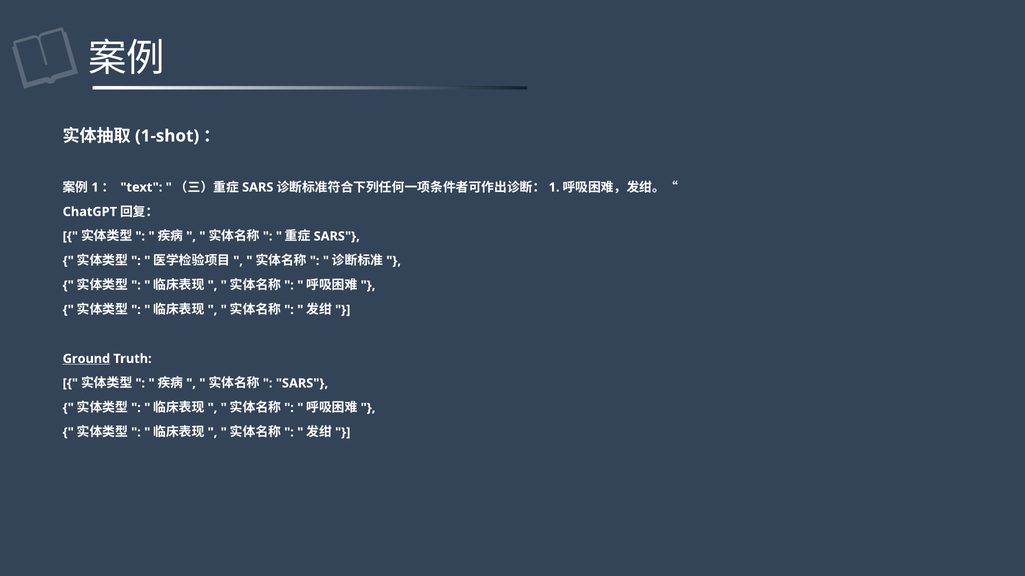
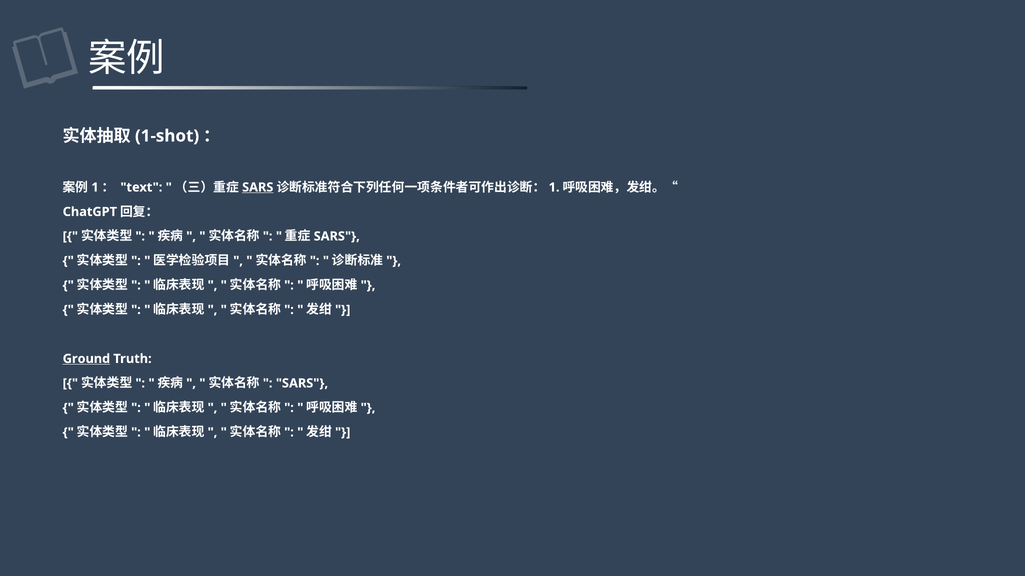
SARS underline: none -> present (258, 187)
